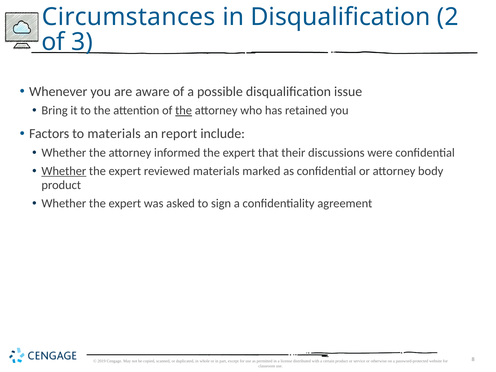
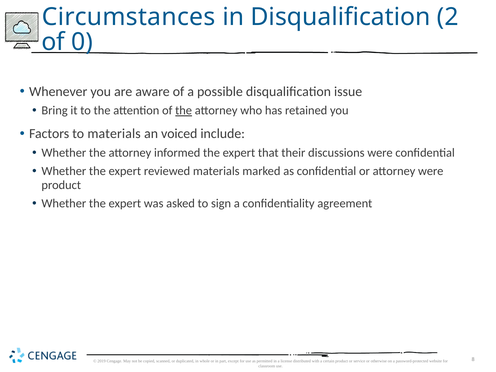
3: 3 -> 0 (82, 42)
report: report -> voiced (179, 134)
Whether underline: present -> none (64, 171)
attorney body: body -> were (431, 171)
